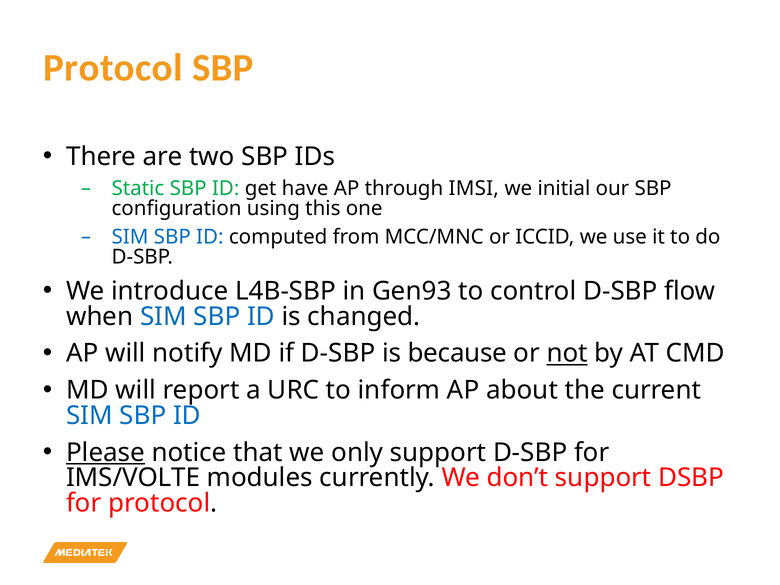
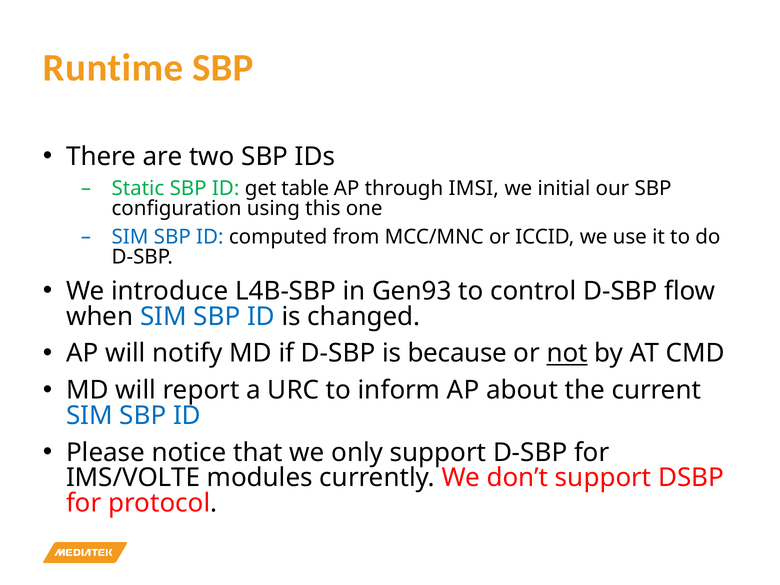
Protocol: Protocol -> Runtime (113, 68)
have: have -> table (305, 188)
Please underline: present -> none (105, 453)
